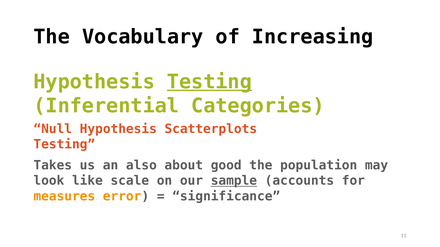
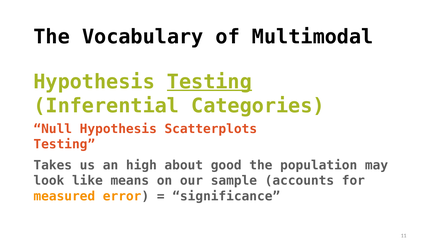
Increasing: Increasing -> Multimodal (313, 37)
also: also -> high (141, 166)
scale: scale -> means (130, 181)
sample underline: present -> none (234, 181)
measures: measures -> measured (64, 197)
